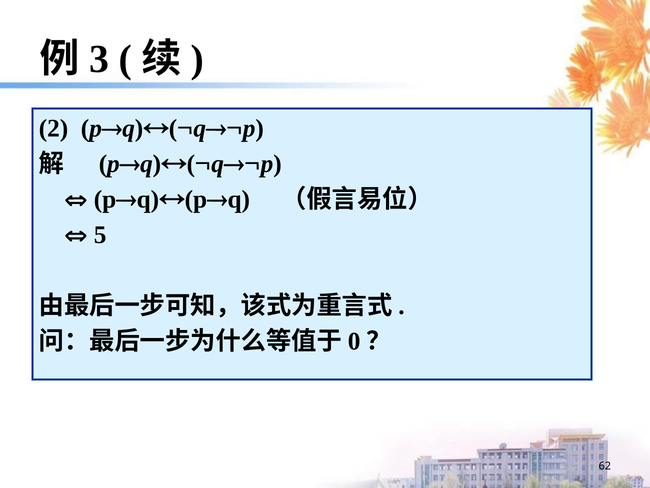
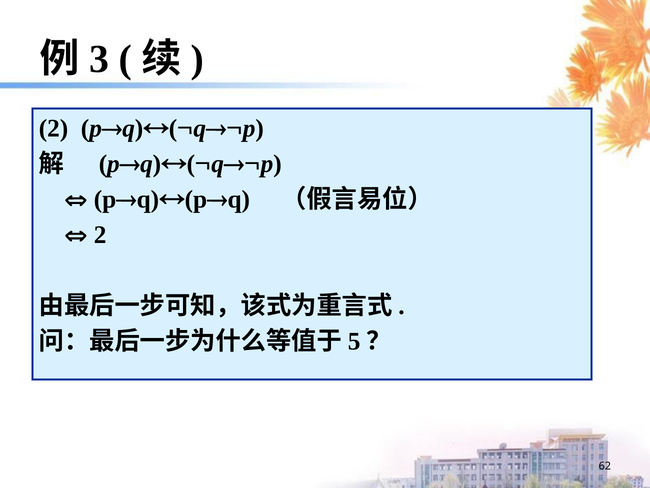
5: 5 -> 2 (100, 235)
0: 0 -> 5 (354, 341)
